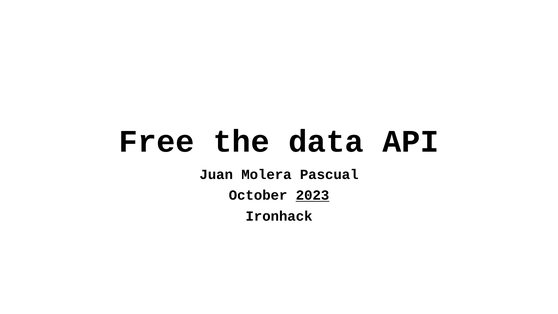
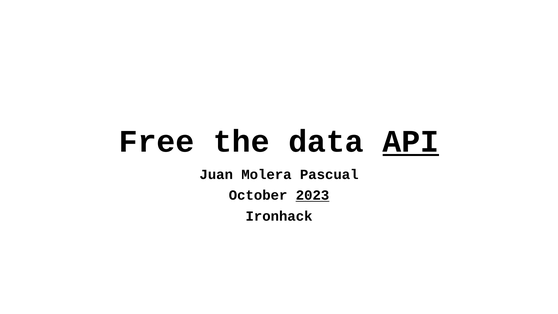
API underline: none -> present (411, 141)
